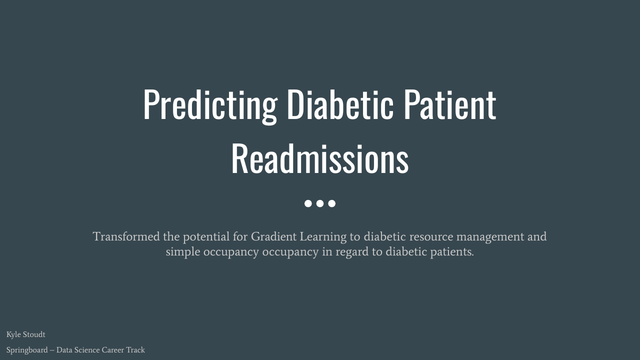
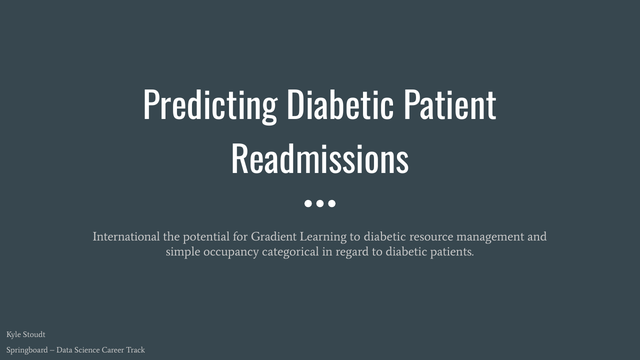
Transformed: Transformed -> International (126, 236)
occupancy occupancy: occupancy -> categorical (291, 252)
